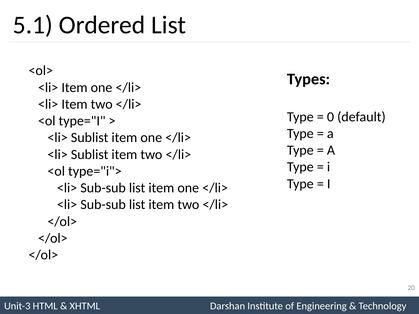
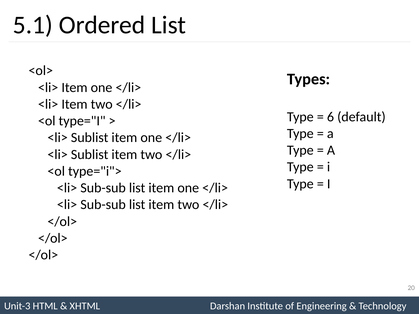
0: 0 -> 6 (331, 117)
